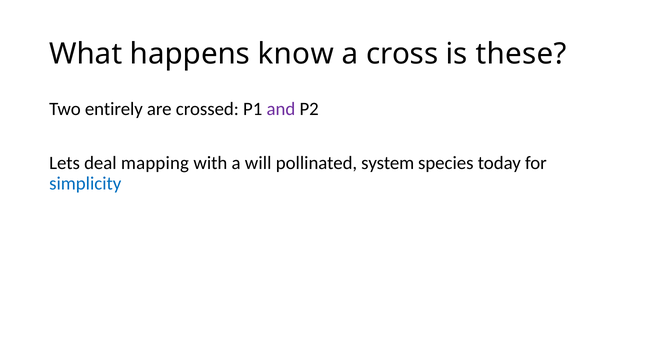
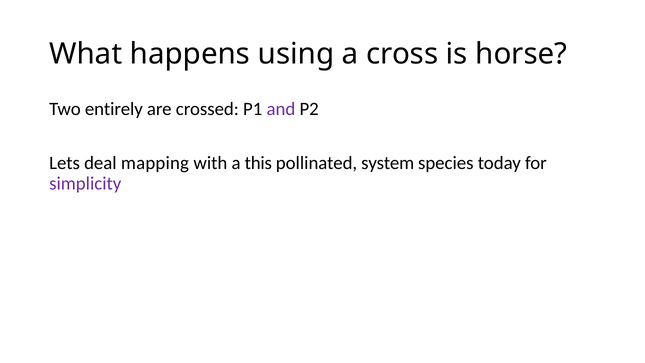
know: know -> using (296, 54)
these: these -> horse (521, 54)
will: will -> this (258, 163)
simplicity colour: blue -> purple (85, 183)
